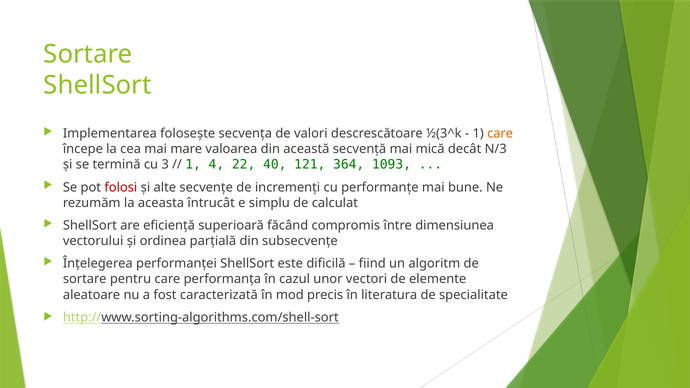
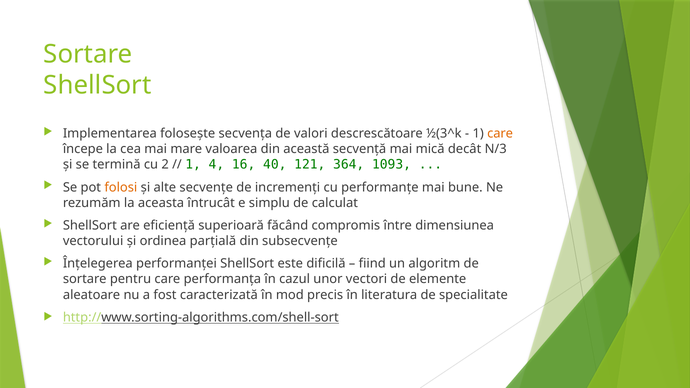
3: 3 -> 2 (165, 165)
22: 22 -> 16 (244, 165)
folosi colour: red -> orange (121, 187)
